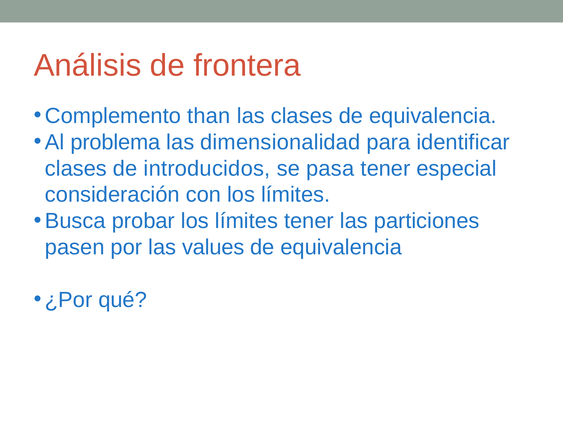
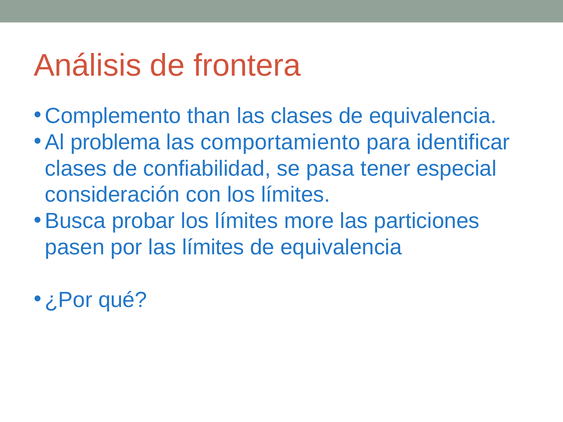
dimensionalidad: dimensionalidad -> comportamiento (280, 142)
introducidos: introducidos -> confiabilidad (207, 169)
límites tener: tener -> more (309, 221)
las values: values -> límites (213, 247)
